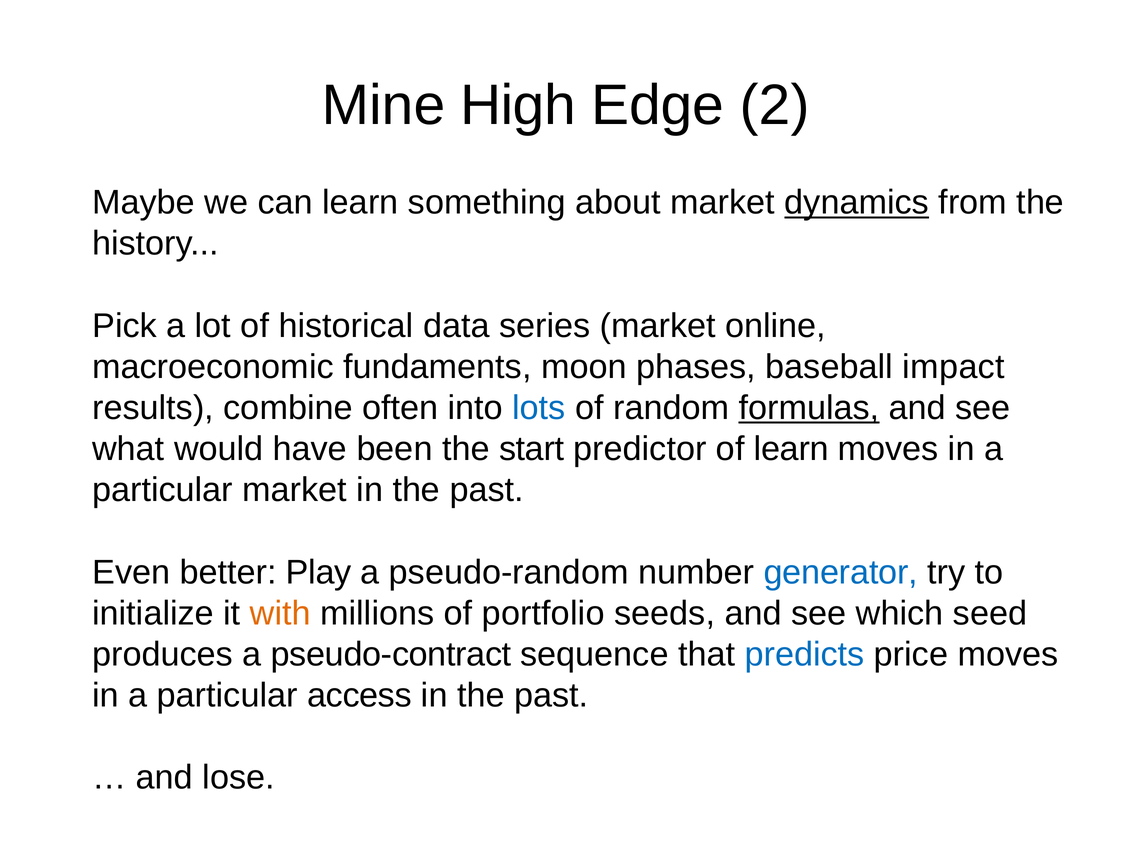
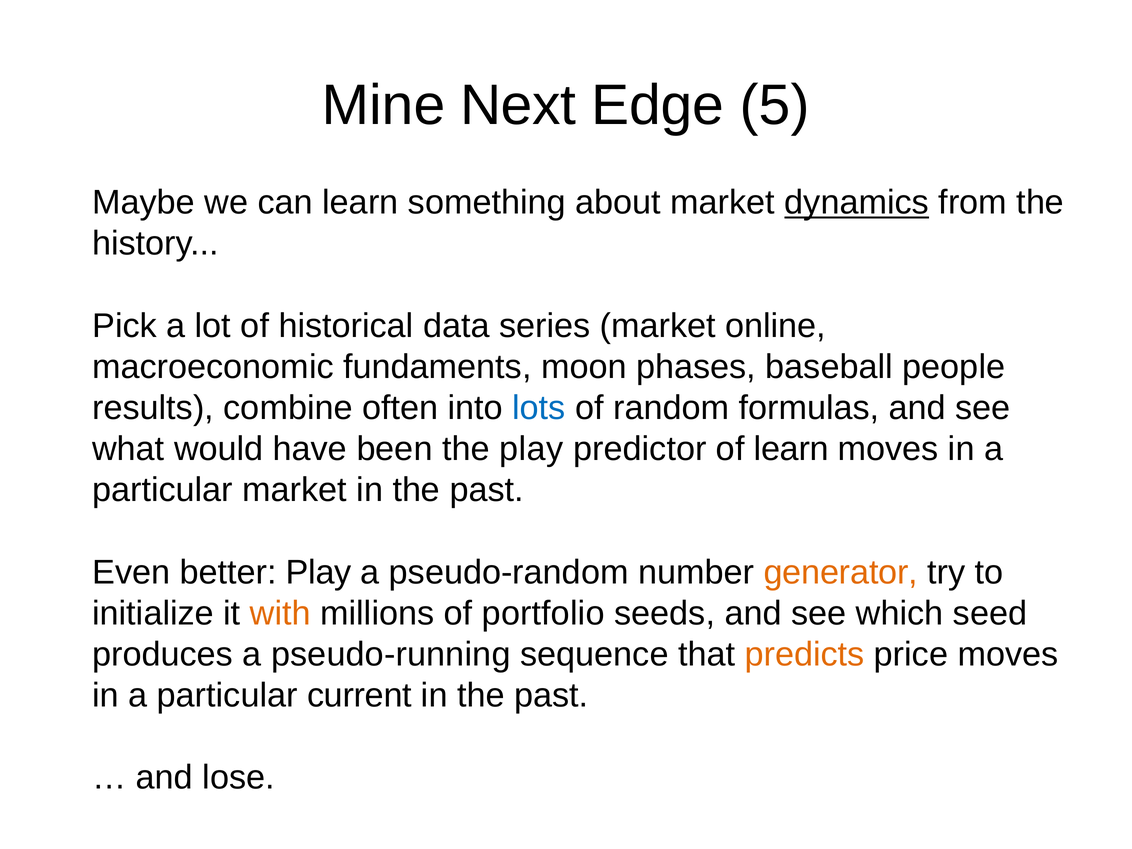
High: High -> Next (518, 106)
2: 2 -> 5 (775, 106)
impact: impact -> people (954, 367)
formulas underline: present -> none (809, 408)
the start: start -> play (531, 449)
generator colour: blue -> orange (841, 572)
pseudo-contract: pseudo-contract -> pseudo-running (391, 654)
predicts colour: blue -> orange (805, 654)
access: access -> current (359, 695)
